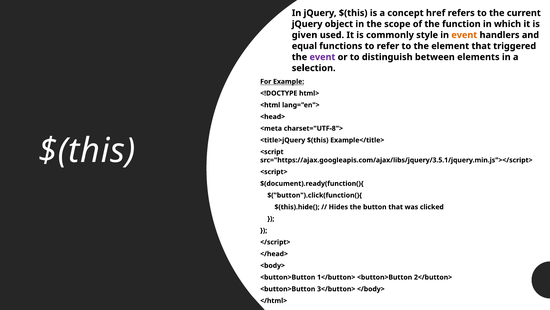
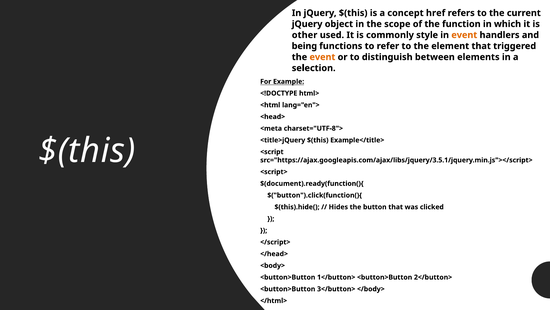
given: given -> other (305, 35)
equal: equal -> being (304, 46)
event colour: purple -> orange (322, 57)
